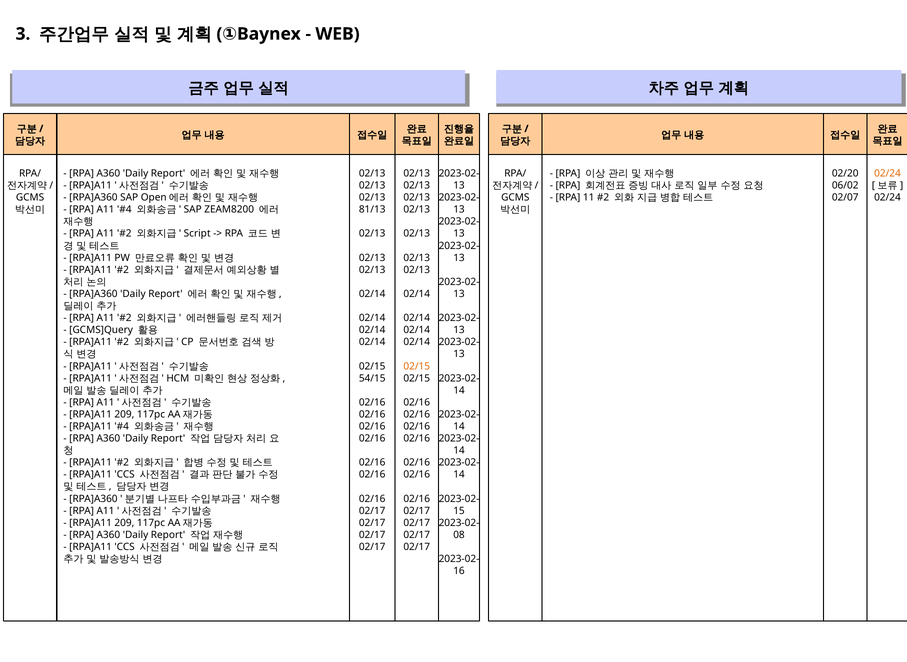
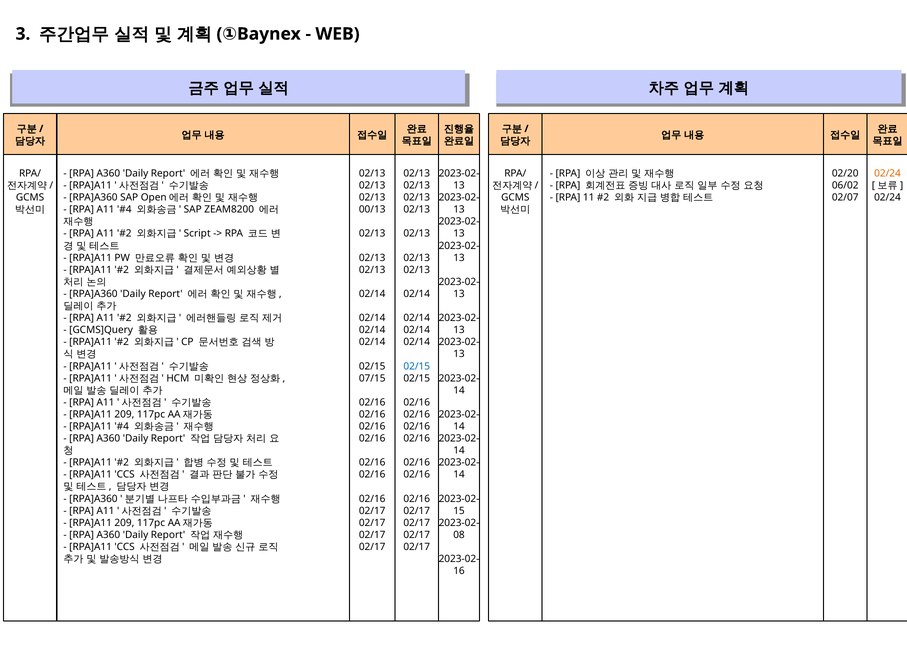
81/13: 81/13 -> 00/13 (372, 210)
02/15 colour: orange -> blue (417, 366)
54/15: 54/15 -> 07/15 (372, 378)
